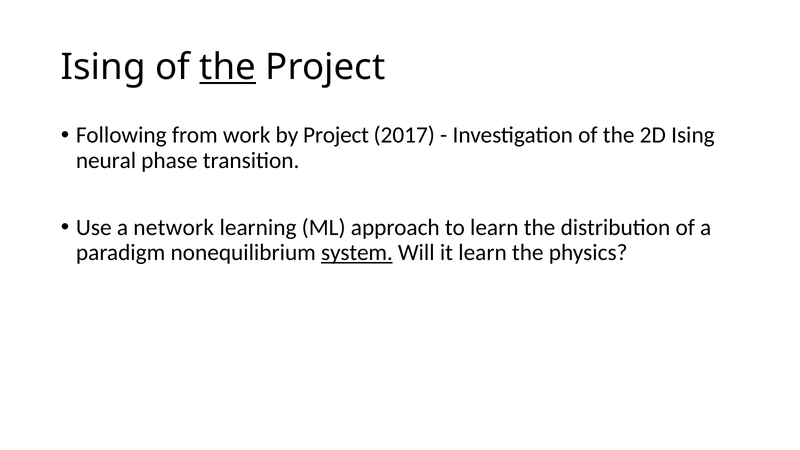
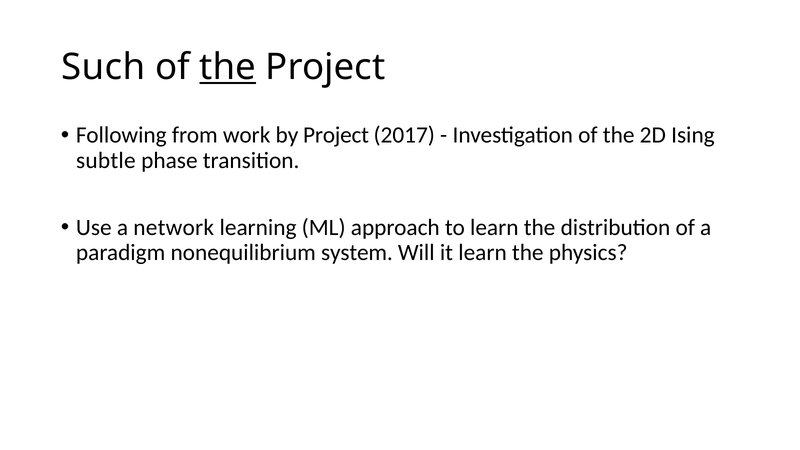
Ising: Ising -> Such (103, 67)
neural: neural -> subtle (106, 160)
system underline: present -> none (357, 253)
